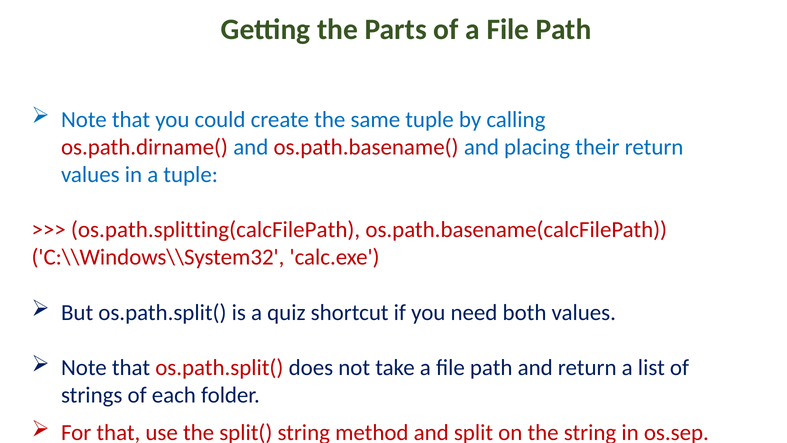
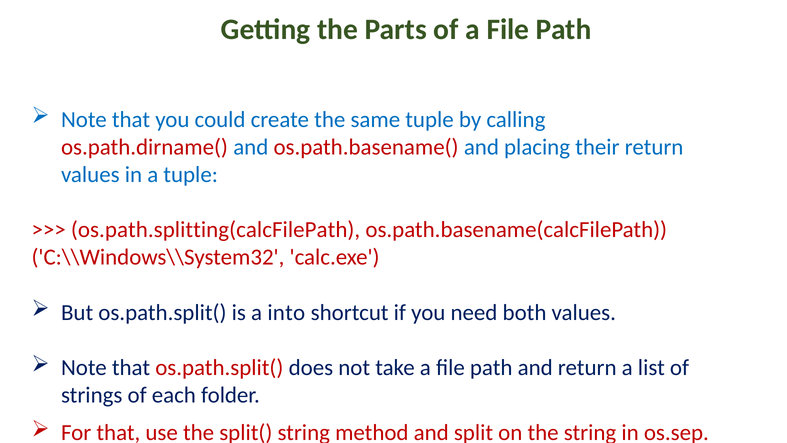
quiz: quiz -> into (286, 312)
